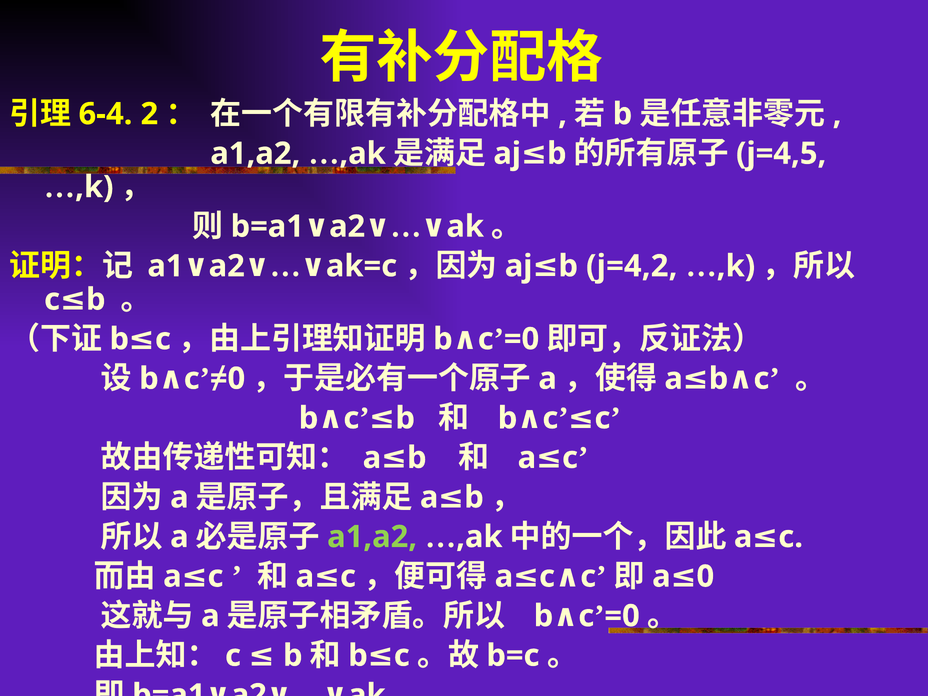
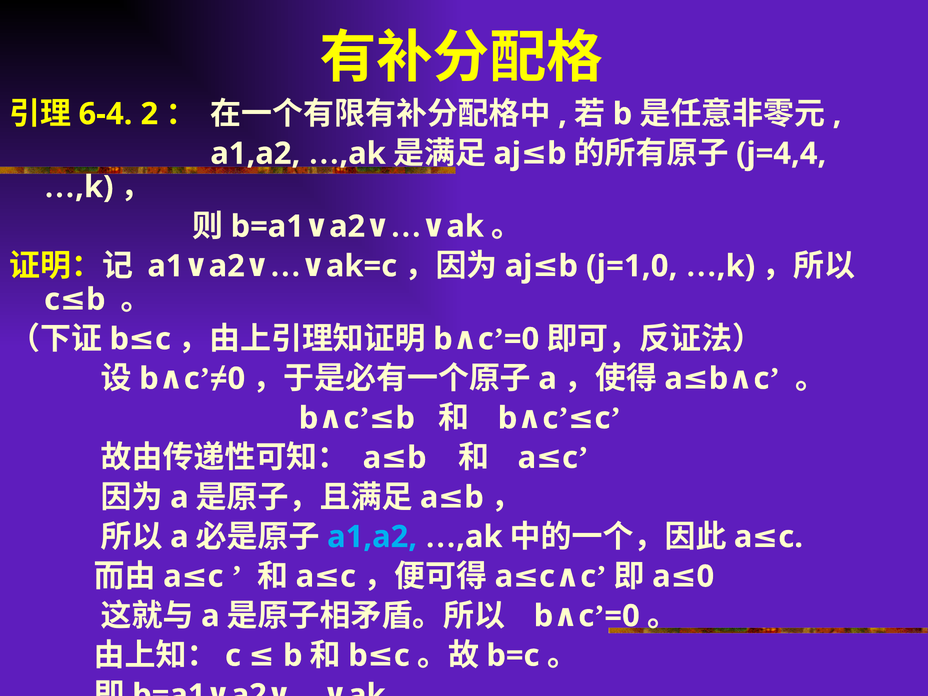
j=4,5: j=4,5 -> j=4,4 (781, 154)
j=4,2: j=4,2 -> j=1,0 (632, 266)
a1,a2 colour: light green -> light blue (372, 537)
